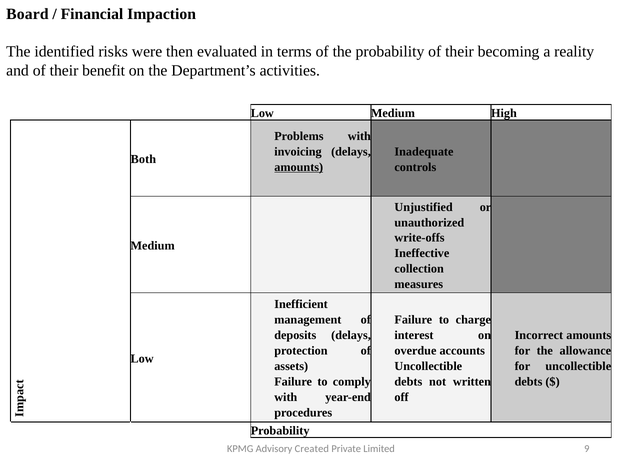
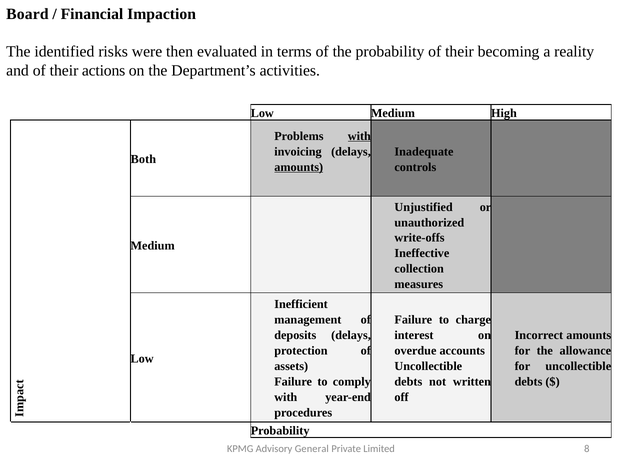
benefit: benefit -> actions (104, 71)
with underline: none -> present (359, 136)
Created: Created -> General (312, 449)
9: 9 -> 8 (587, 449)
